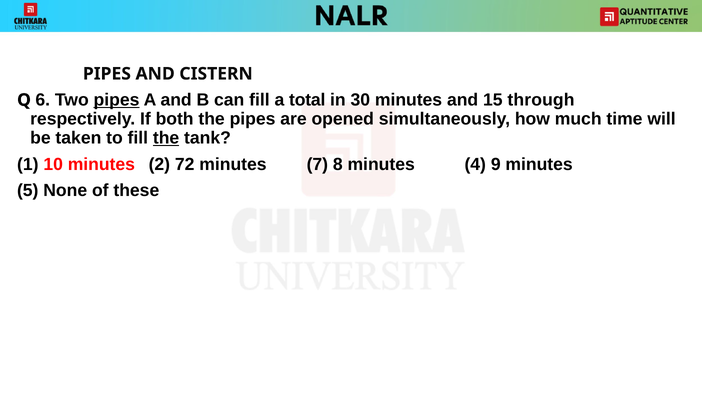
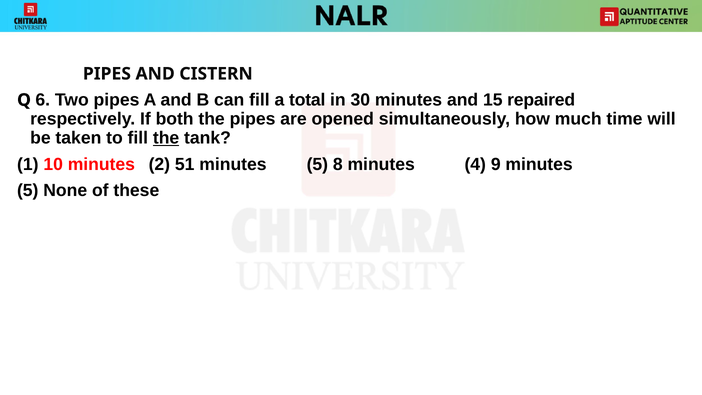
pipes underline: present -> none (116, 100)
through: through -> repaired (541, 100)
72: 72 -> 51 (185, 164)
7: 7 -> 5 (317, 164)
